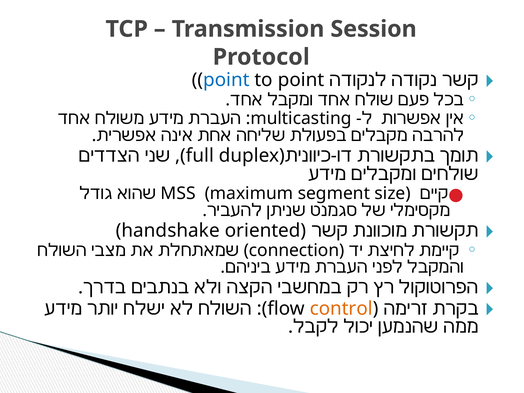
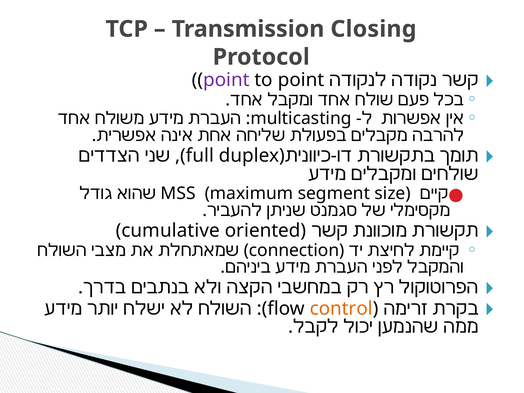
Session: Session -> Closing (373, 29)
point colour: blue -> purple (226, 80)
handshake: handshake -> cumulative (171, 231)
